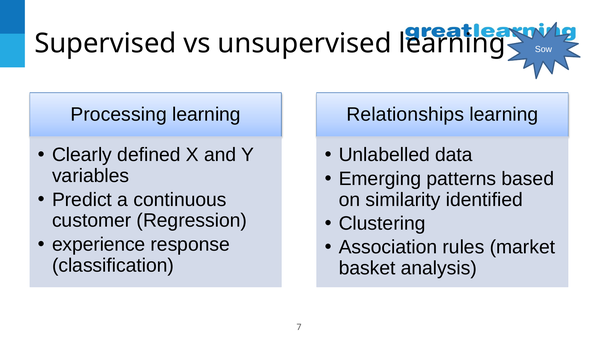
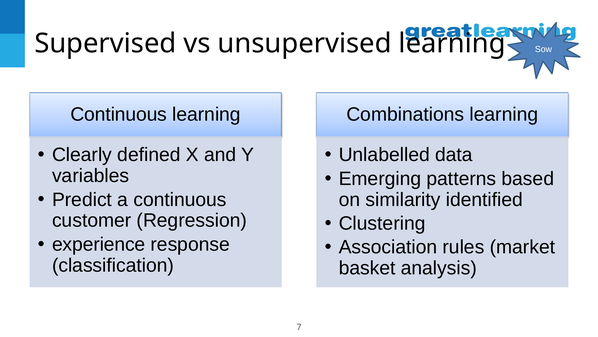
Processing: Processing -> Continuous (119, 114)
Relationships: Relationships -> Combinations (405, 114)
